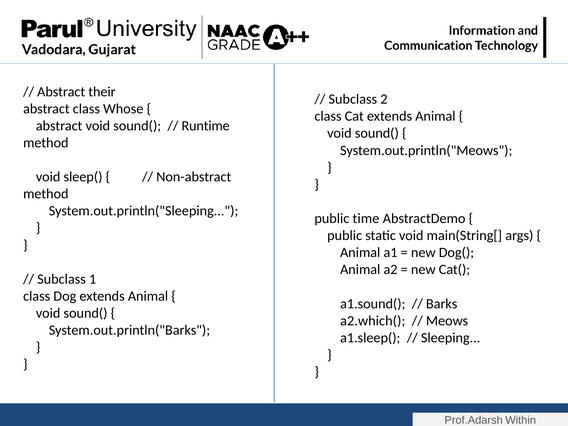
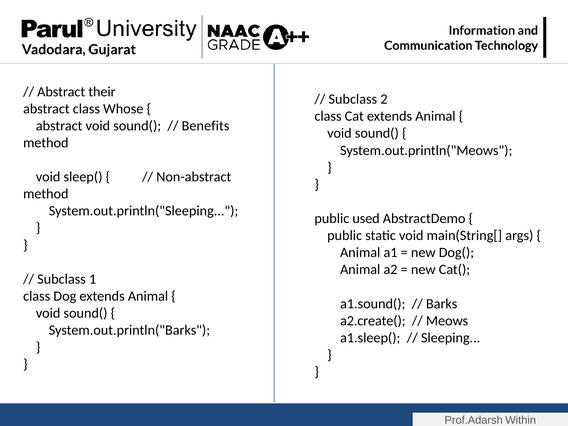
Runtime: Runtime -> Benefits (206, 126)
time: time -> used (366, 219)
a2.which(: a2.which( -> a2.create( (373, 321)
